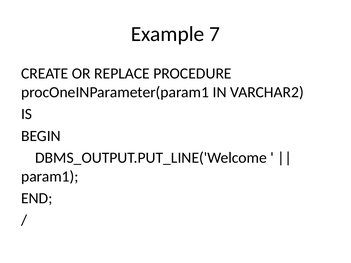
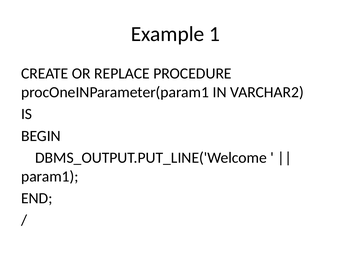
7: 7 -> 1 (215, 34)
